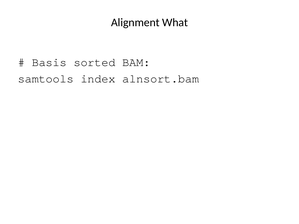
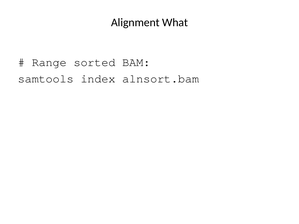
Basis: Basis -> Range (49, 62)
